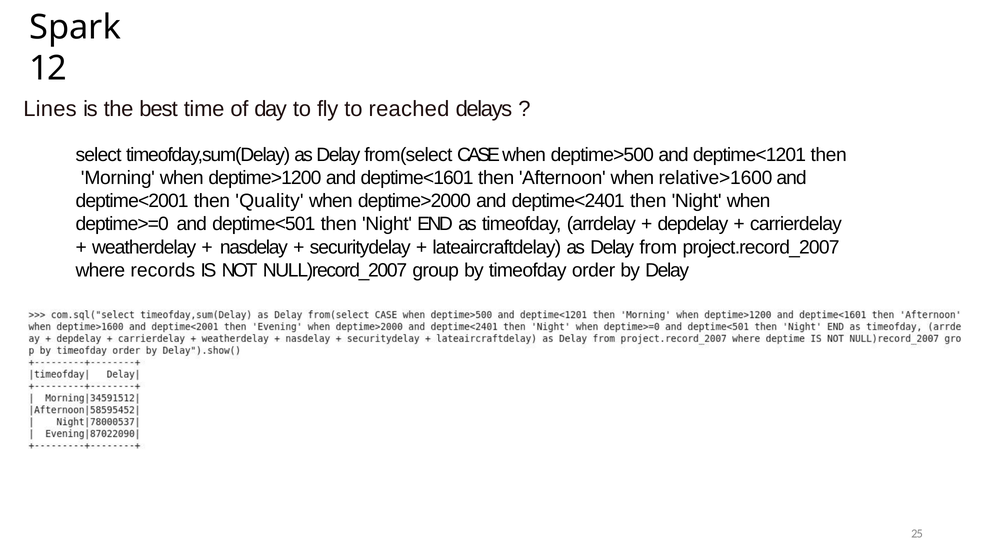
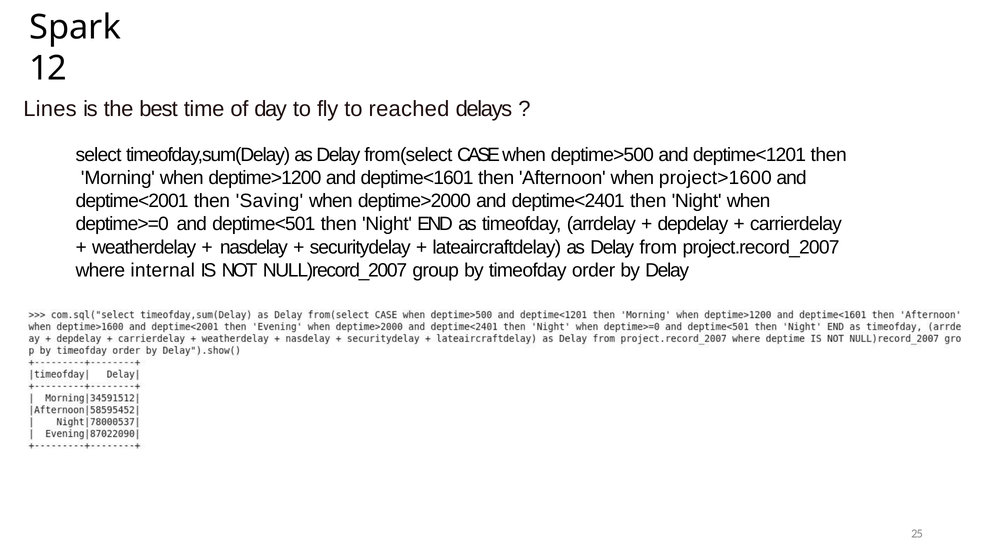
relative>1600: relative>1600 -> project>1600 (715, 178)
Quality: Quality -> Saving (269, 201)
records: records -> internal (163, 270)
